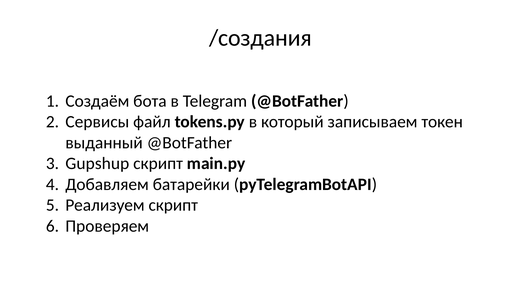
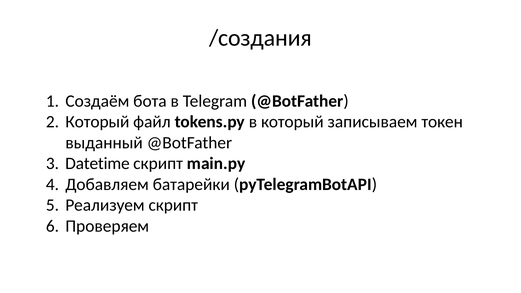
Сервисы: Сервисы -> Который (97, 122)
Gupshup: Gupshup -> Datetime (97, 164)
